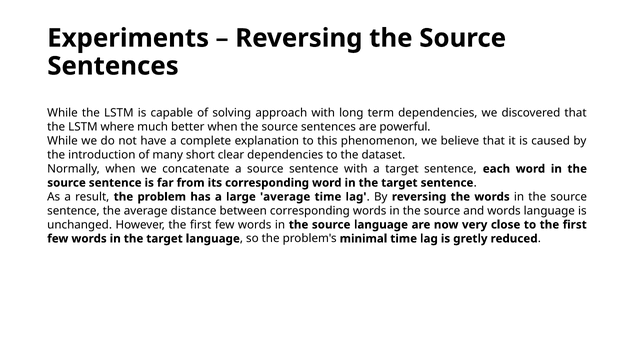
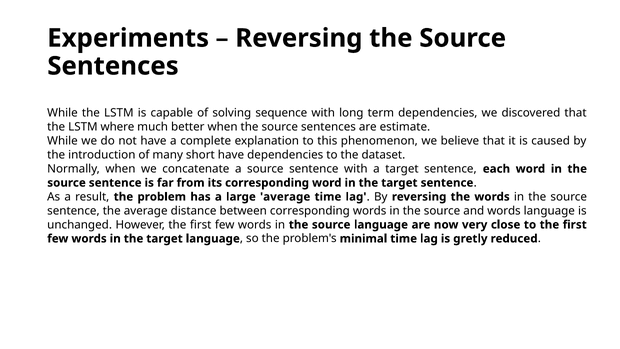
approach: approach -> sequence (281, 113)
powerful: powerful -> estimate (405, 127)
short clear: clear -> have (231, 155)
